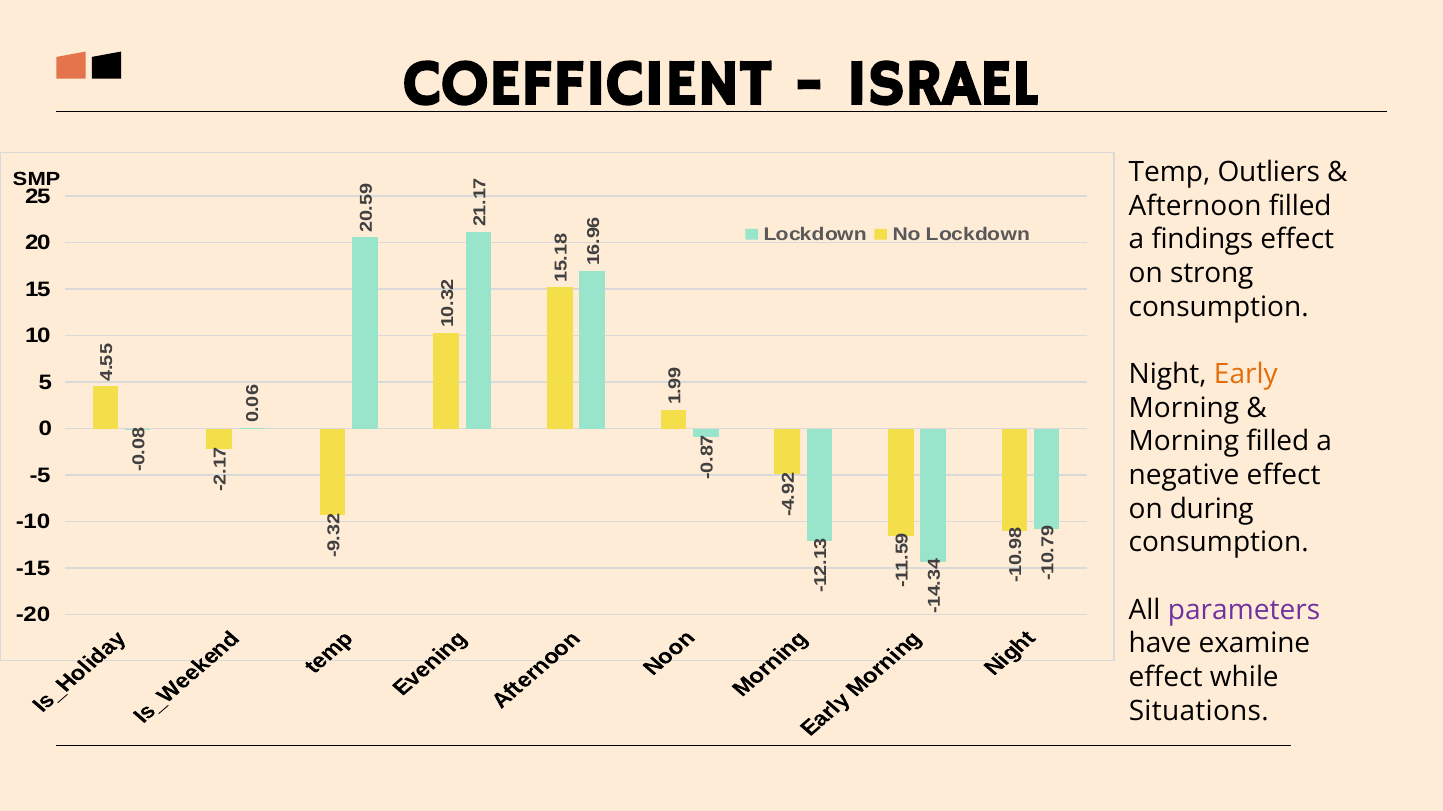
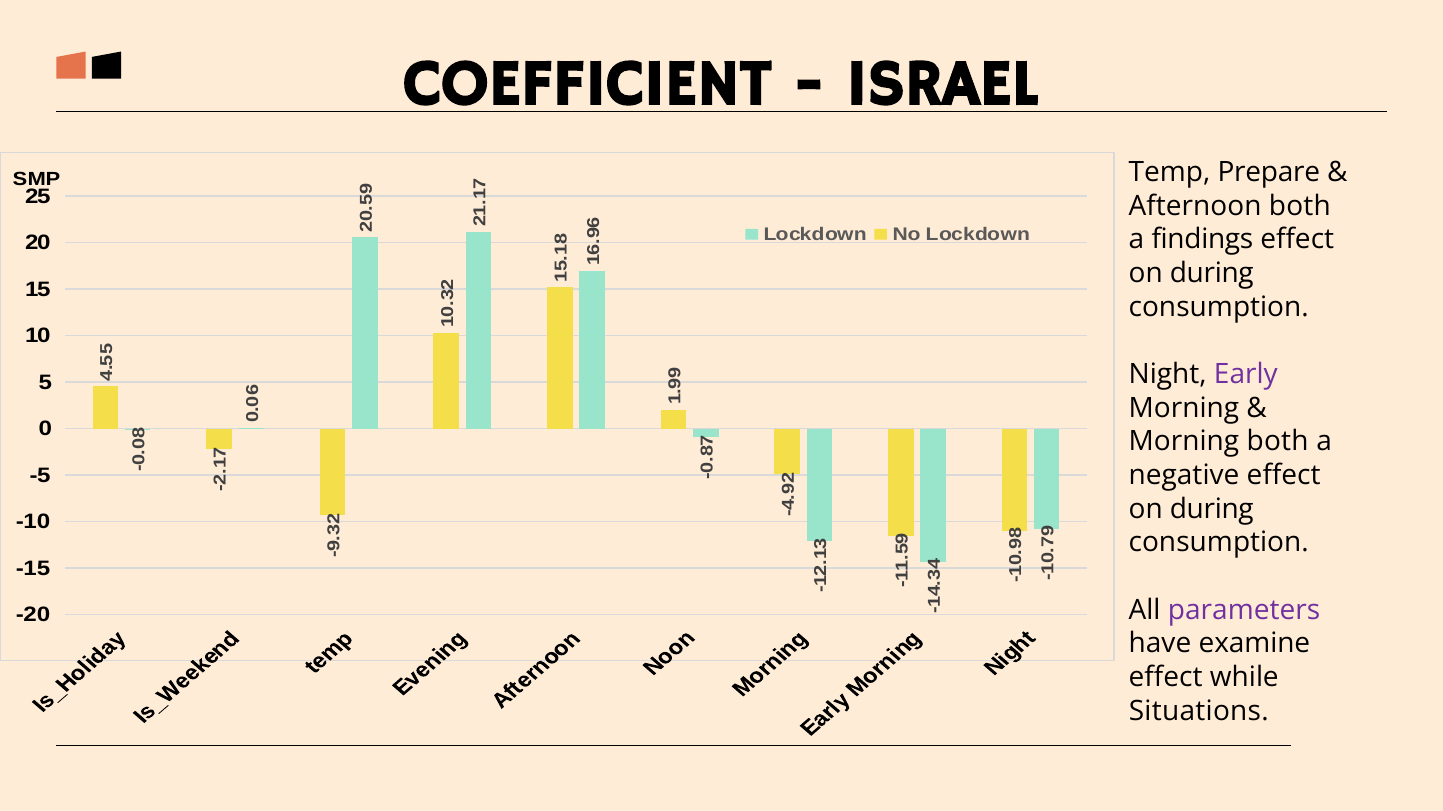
Outliers: Outliers -> Prepare (1269, 172)
Afternoon filled: filled -> both (1300, 206)
strong: strong -> during (1212, 274)
Early colour: orange -> purple (1246, 375)
Morning filled: filled -> both (1278, 442)
